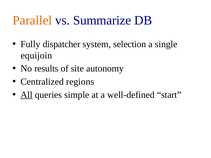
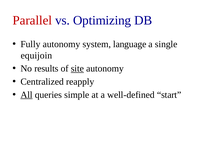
Parallel colour: orange -> red (32, 20)
Summarize: Summarize -> Optimizing (102, 20)
Fully dispatcher: dispatcher -> autonomy (61, 44)
selection: selection -> language (130, 44)
site underline: none -> present (77, 69)
regions: regions -> reapply (80, 82)
